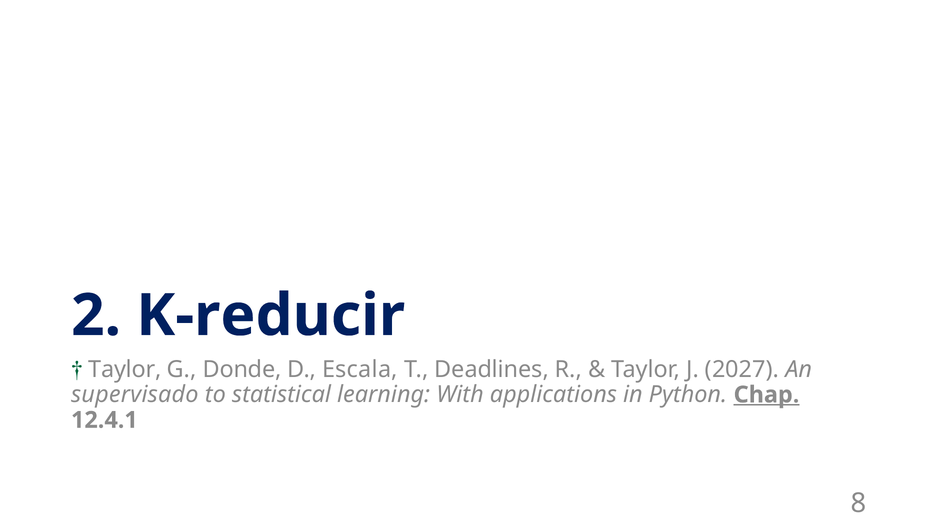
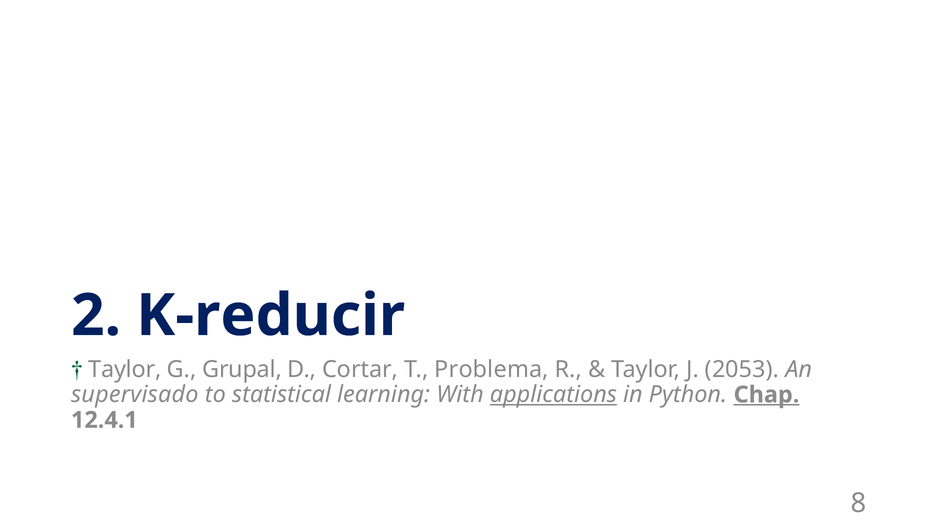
Donde: Donde -> Grupal (242, 369)
Escala: Escala -> Cortar (360, 369)
Deadlines: Deadlines -> Problema (492, 369)
2027: 2027 -> 2053 (742, 369)
applications underline: none -> present (553, 394)
